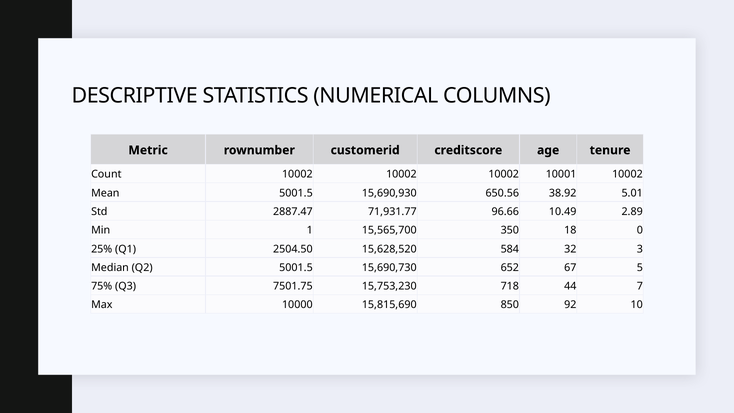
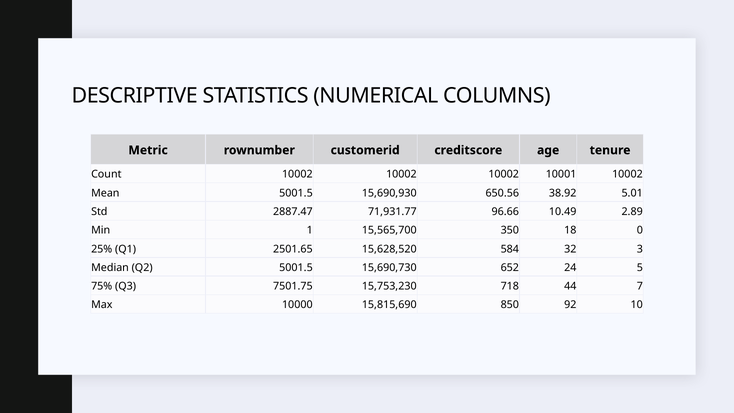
2504.50: 2504.50 -> 2501.65 (293, 249)
67: 67 -> 24 (570, 268)
